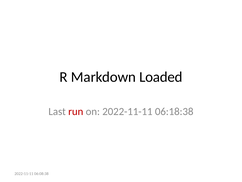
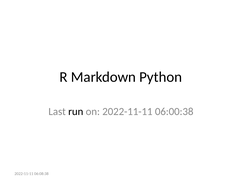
Loaded: Loaded -> Python (161, 77)
run colour: red -> black (76, 111)
06:18:38: 06:18:38 -> 06:00:38 (174, 111)
